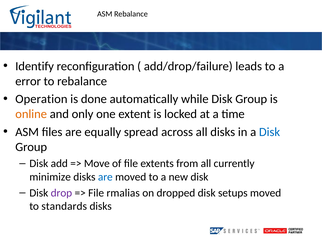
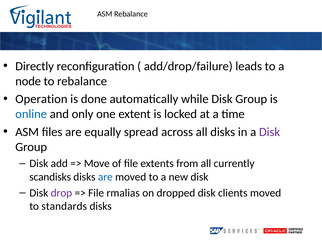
Identify: Identify -> Directly (35, 66)
error: error -> node (28, 81)
online colour: orange -> blue (31, 114)
Disk colour: blue -> purple (270, 132)
minimize: minimize -> scandisks (50, 177)
setups: setups -> clients (233, 193)
